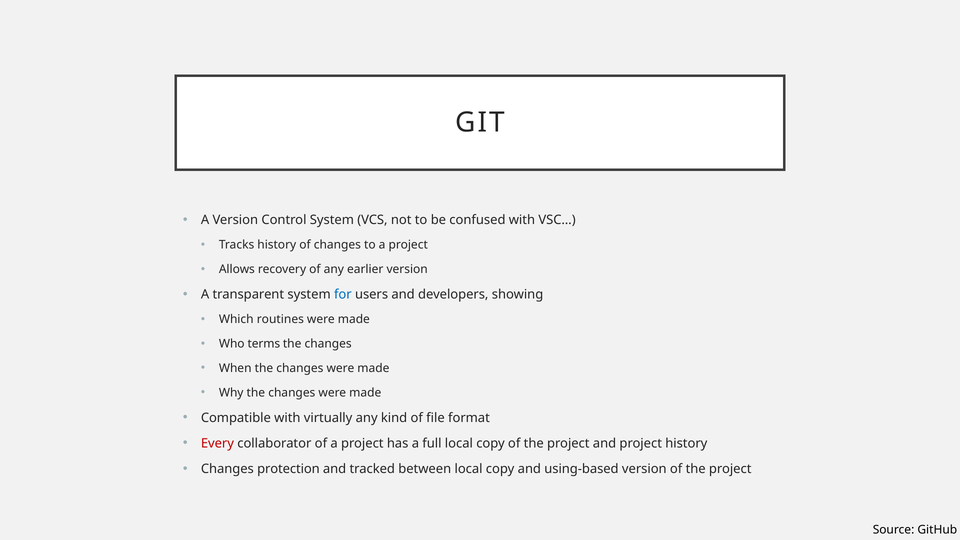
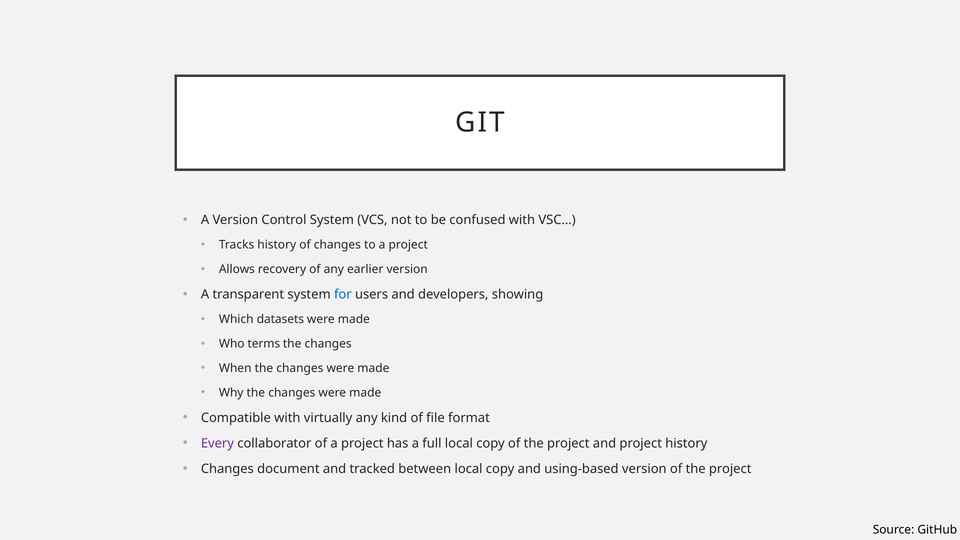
routines: routines -> datasets (280, 319)
Every colour: red -> purple (217, 443)
protection: protection -> document (288, 469)
